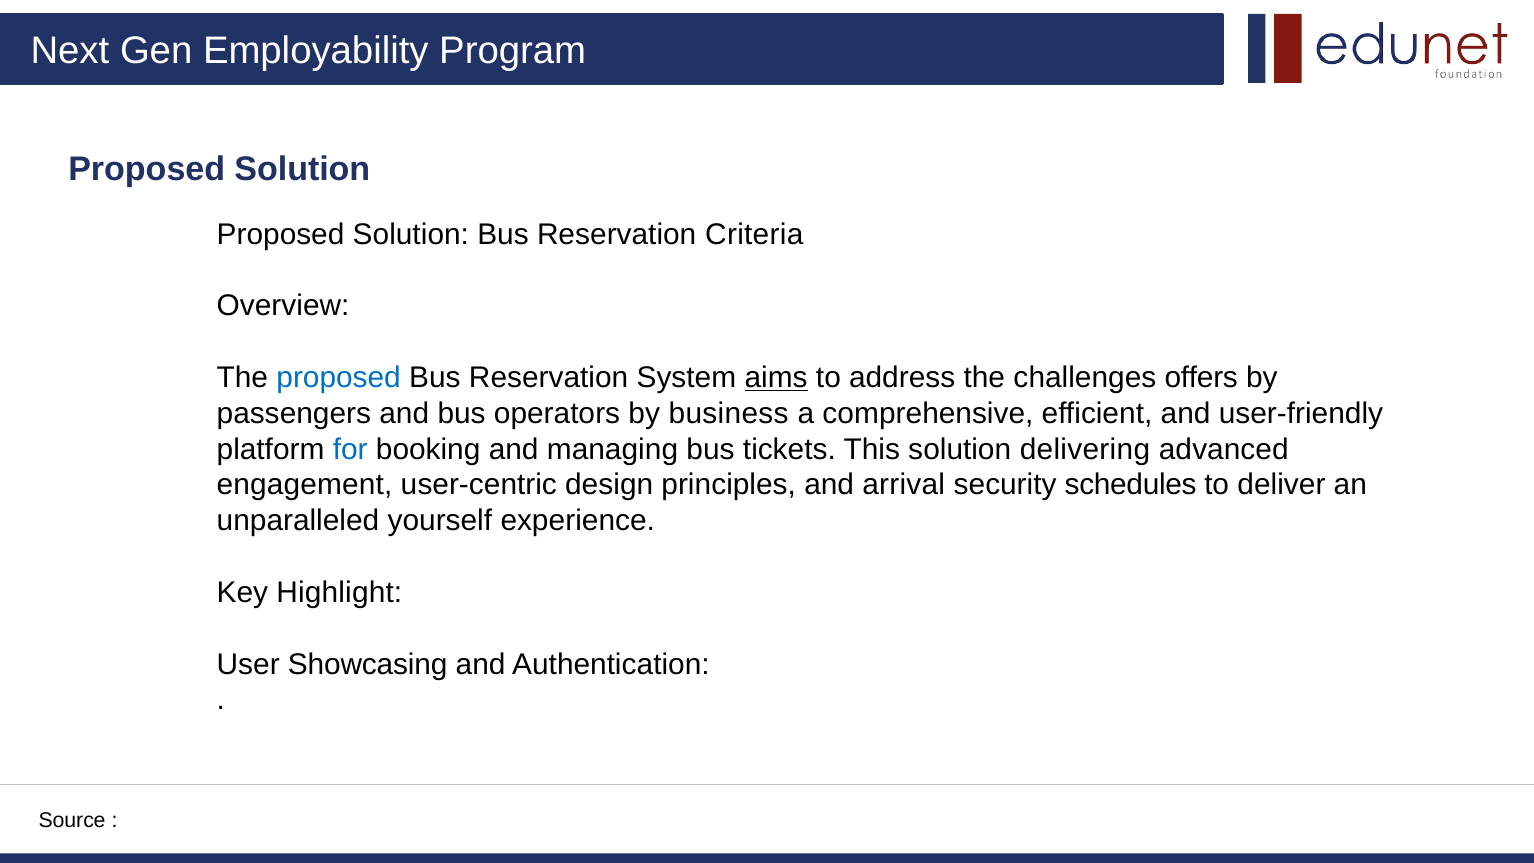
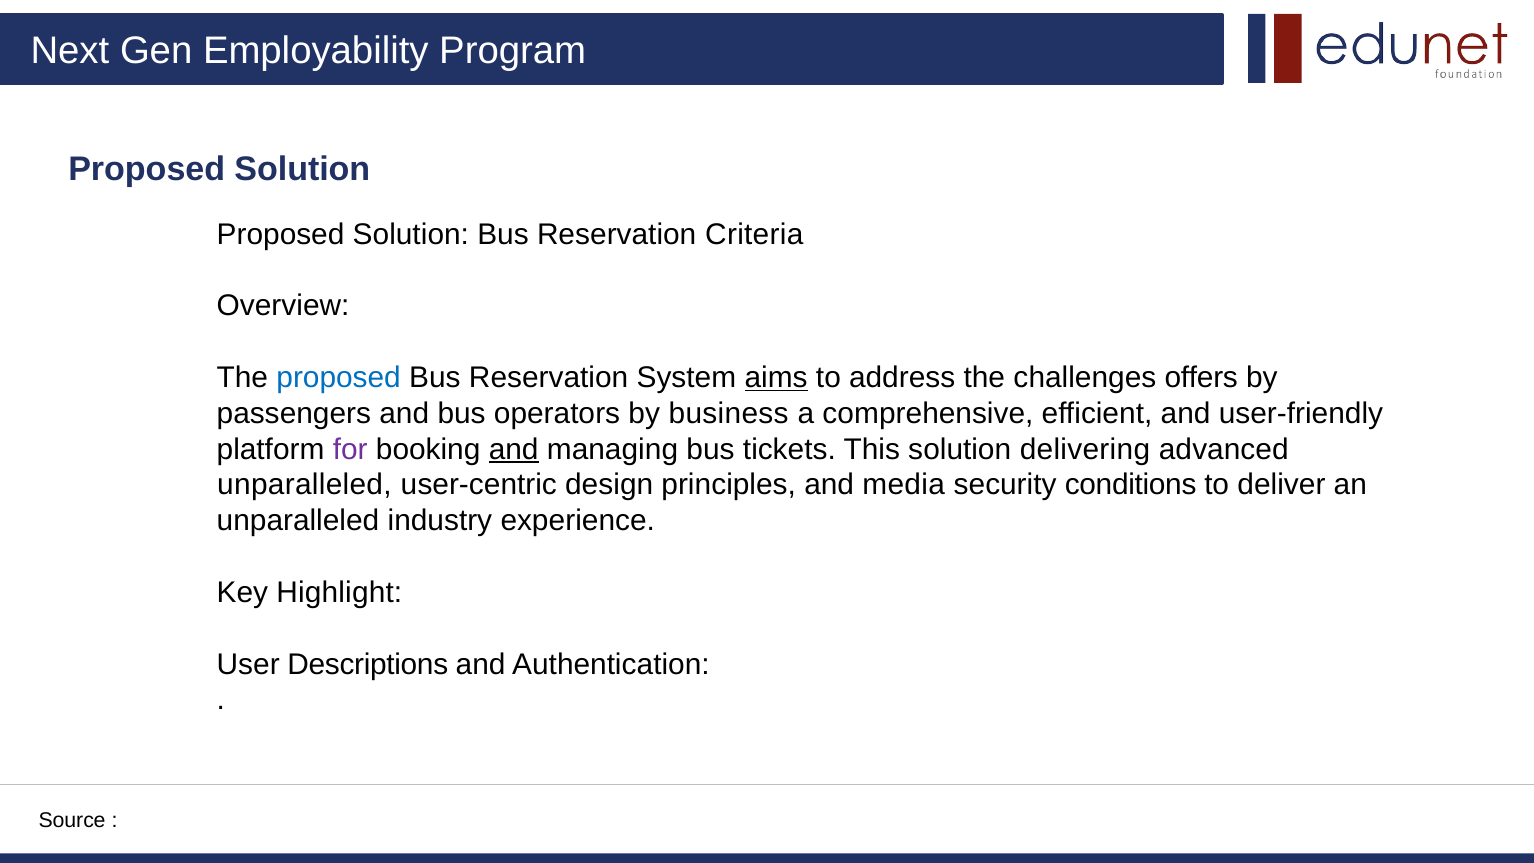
for colour: blue -> purple (350, 449)
and underline: none -> present (514, 449)
engagement: engagement -> unparalleled (304, 485)
arrival: arrival -> media (904, 485)
schedules: schedules -> conditions (1131, 485)
yourself: yourself -> industry (440, 521)
Showcasing: Showcasing -> Descriptions (368, 664)
